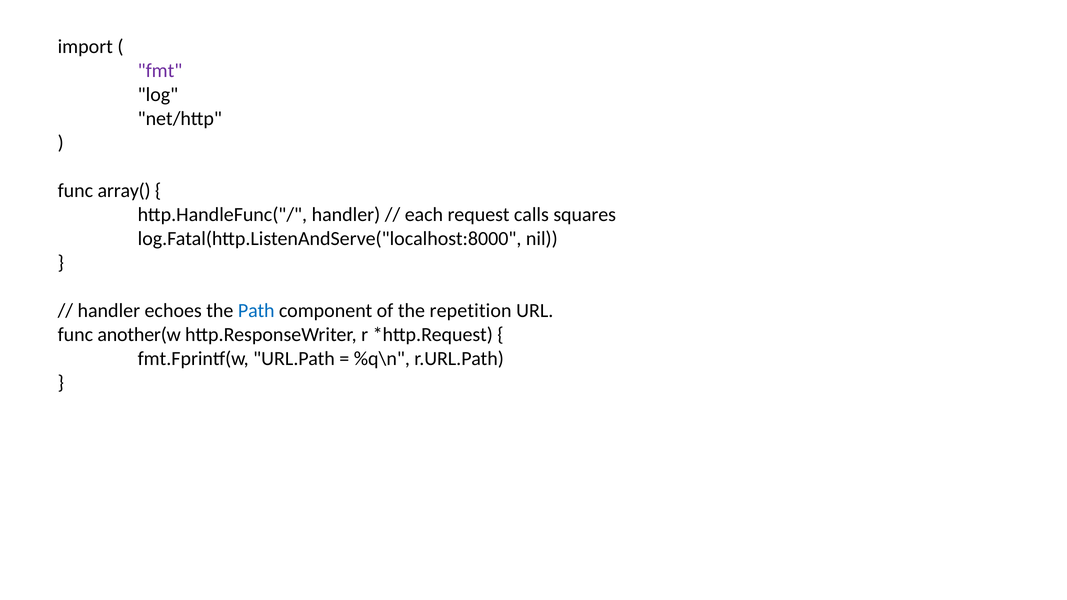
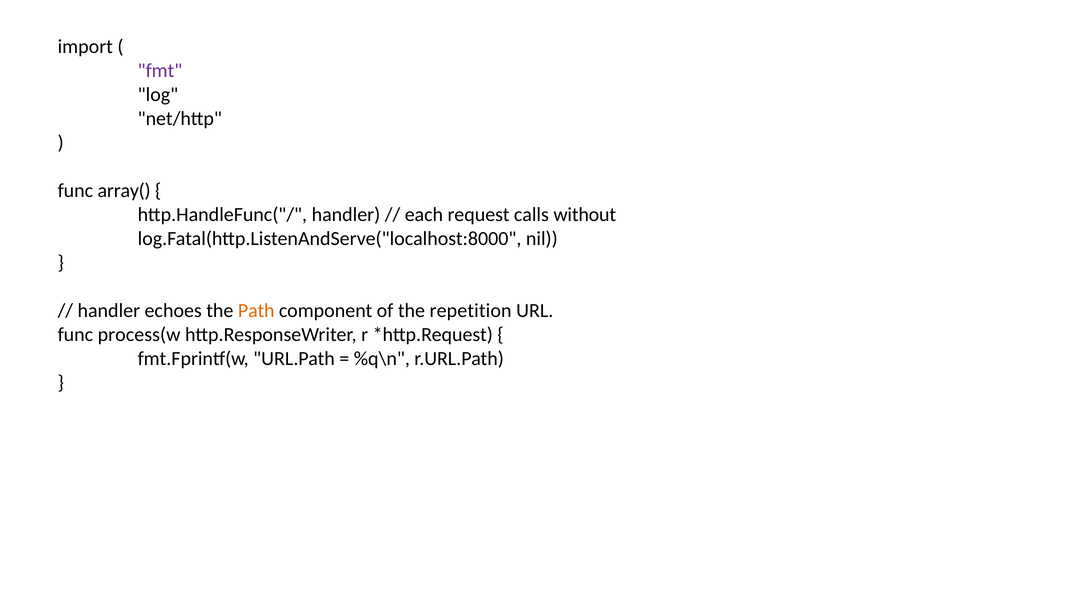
squares: squares -> without (585, 215)
Path colour: blue -> orange (256, 311)
another(w: another(w -> process(w (139, 335)
